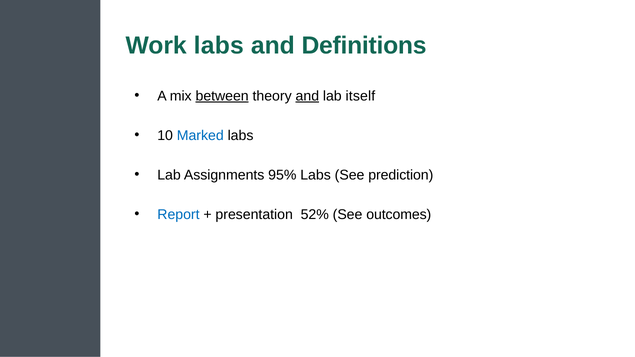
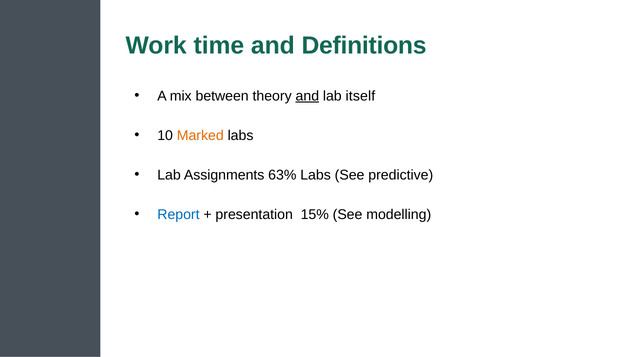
Work labs: labs -> time (219, 46)
between underline: present -> none (222, 96)
Marked colour: blue -> orange (200, 135)
95%: 95% -> 63% (282, 175)
prediction: prediction -> predictive (401, 175)
52%: 52% -> 15% (315, 214)
outcomes: outcomes -> modelling (399, 214)
